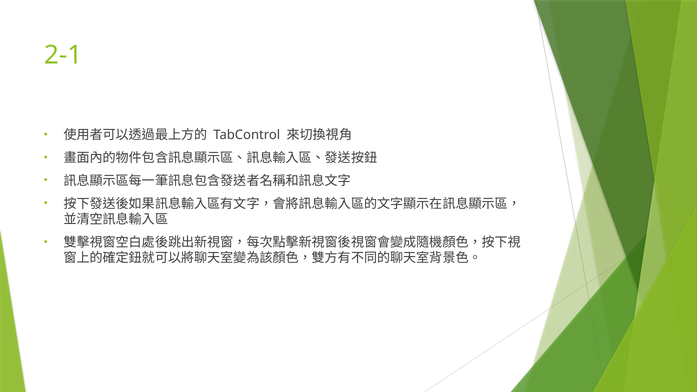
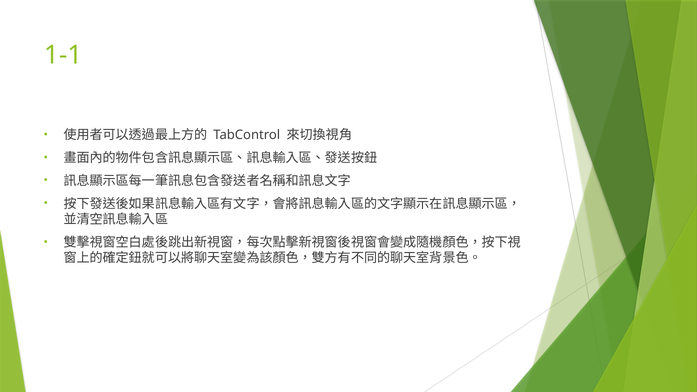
2-1: 2-1 -> 1-1 (63, 55)
